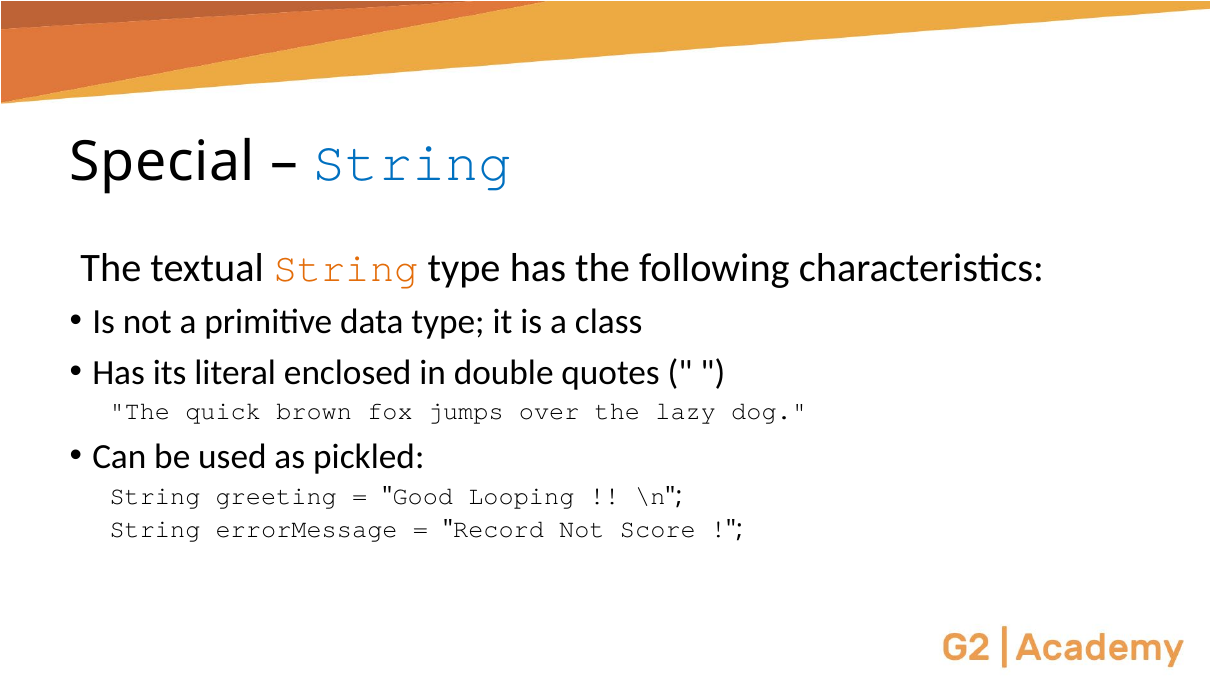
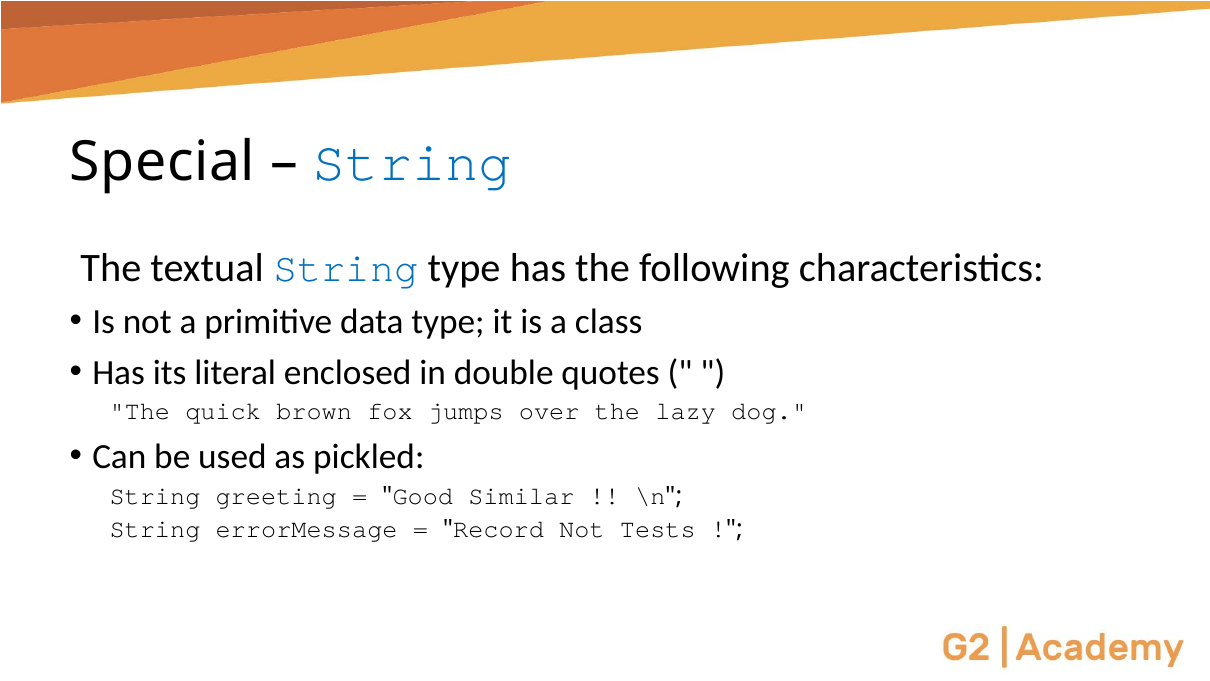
String colour: orange -> blue (346, 268)
Looping: Looping -> Similar (521, 495)
Score: Score -> Tests (658, 529)
